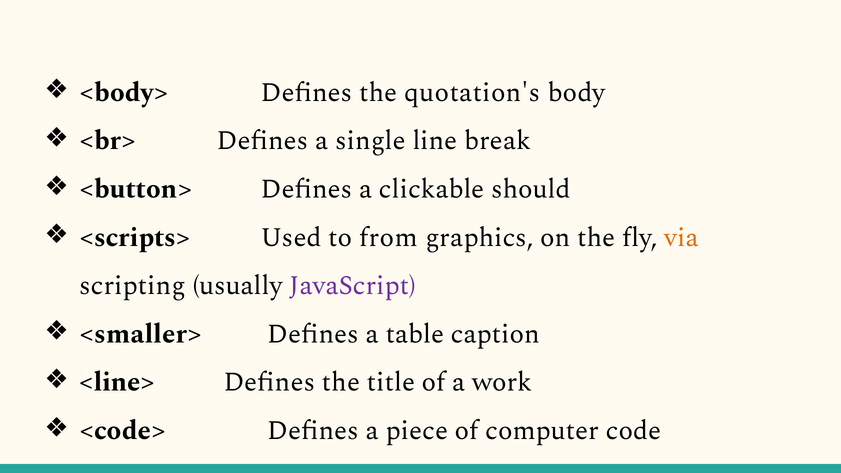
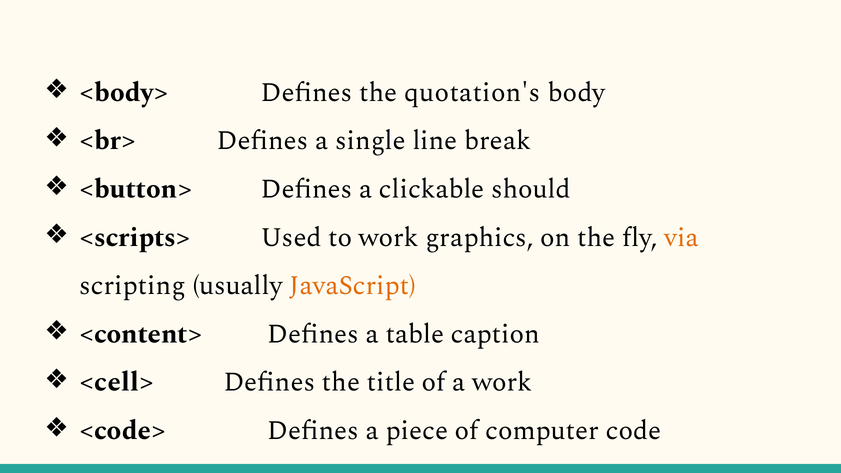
to from: from -> work (389, 237)
JavaScript colour: purple -> orange (353, 286)
<smaller>: <smaller> -> <content> (141, 334)
<line>: <line> -> <cell> (117, 382)
